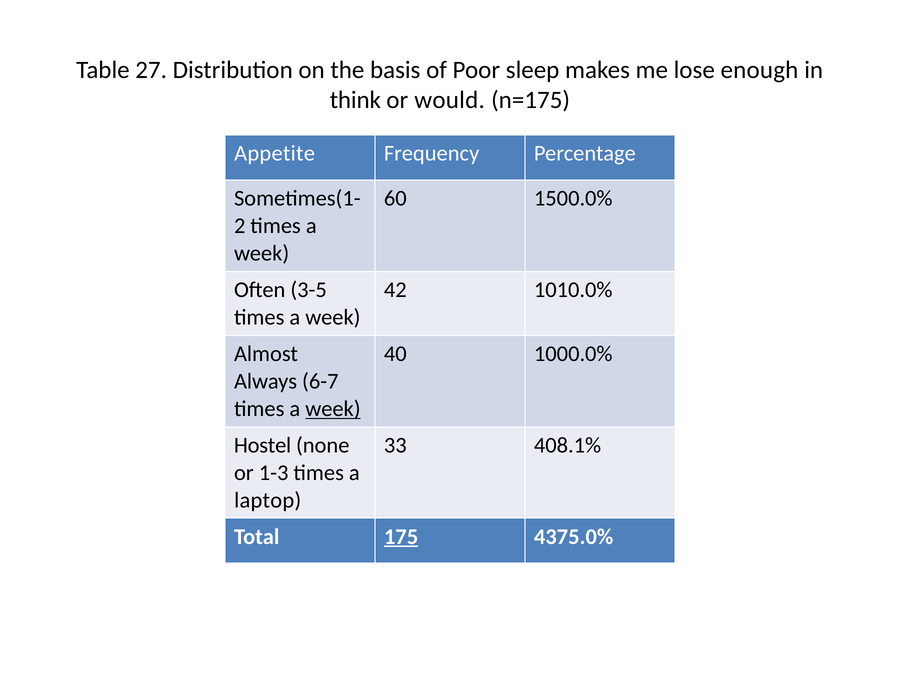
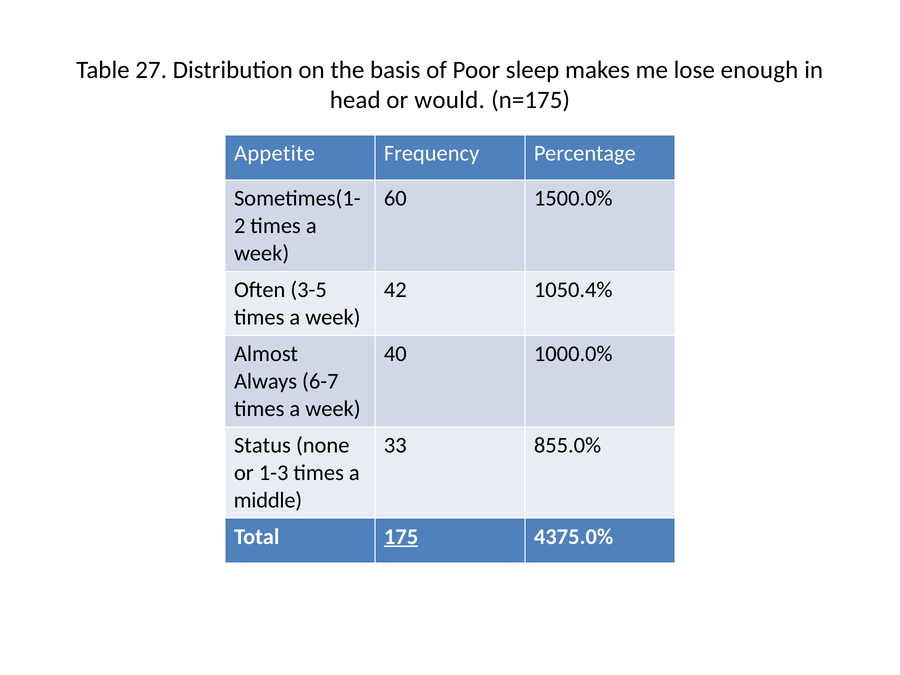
think: think -> head (355, 100)
1010.0%: 1010.0% -> 1050.4% (573, 290)
week underline: present -> none (333, 409)
Hostel: Hostel -> Status (262, 445)
408.1%: 408.1% -> 855.0% (568, 445)
laptop: laptop -> middle (268, 500)
